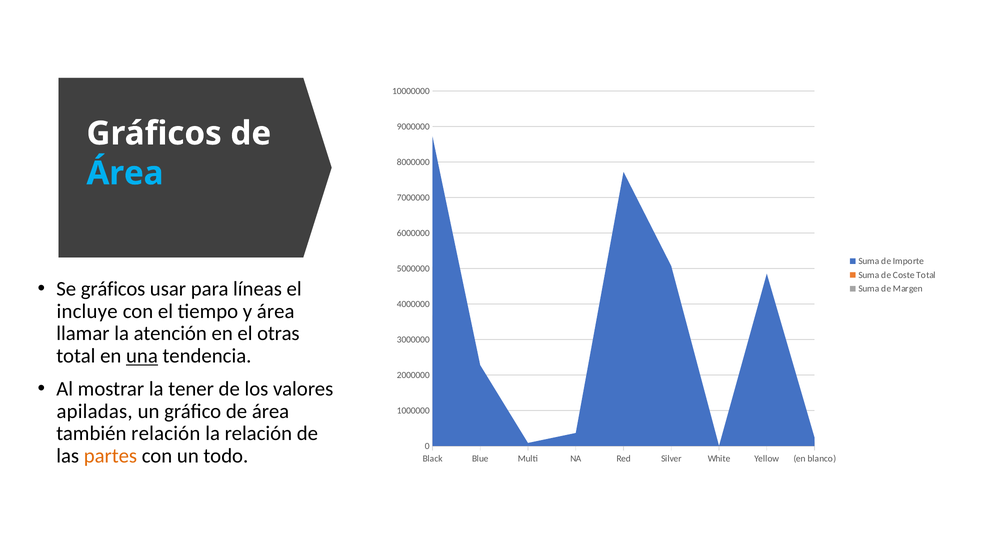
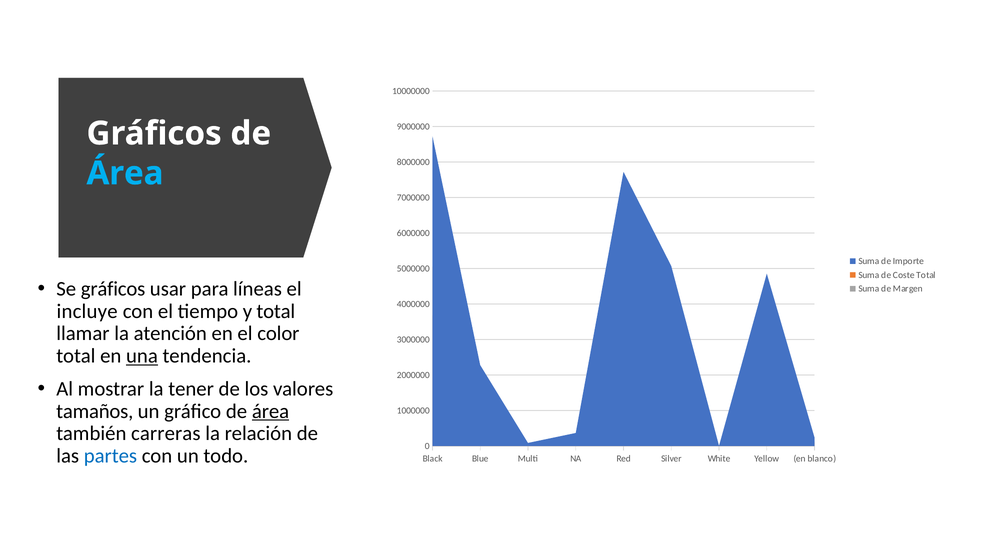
y área: área -> total (276, 311)
otras: otras -> color (278, 334)
apiladas: apiladas -> tamaños (95, 411)
área underline: none -> present (271, 411)
también relación: relación -> carreras (166, 434)
partes colour: orange -> blue (110, 456)
